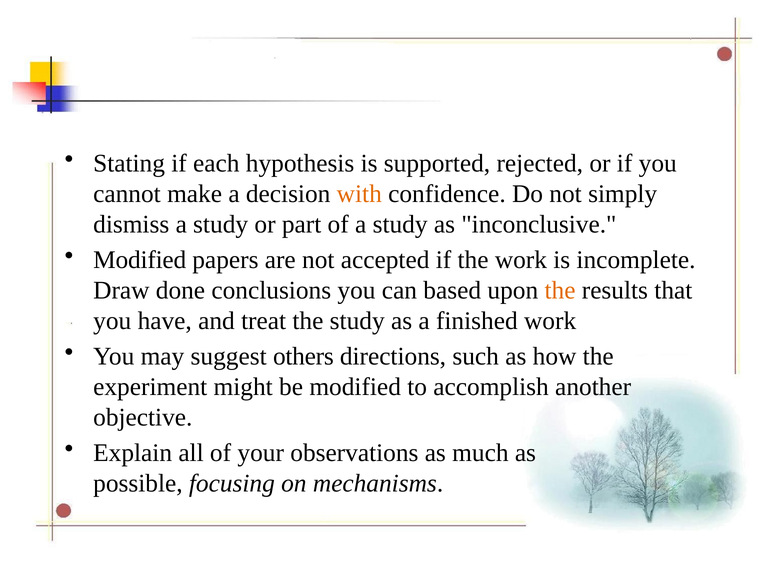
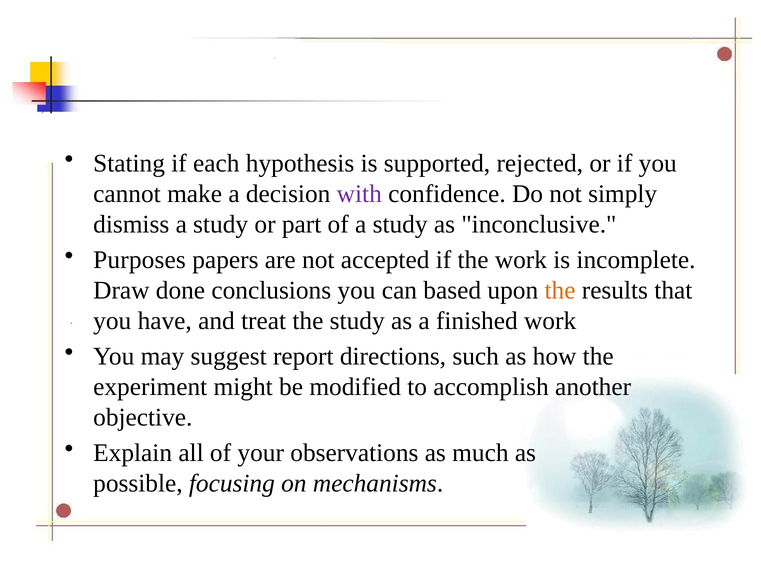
with colour: orange -> purple (359, 194)
Modified: Modified -> Purposes (140, 260)
others: others -> report (303, 356)
